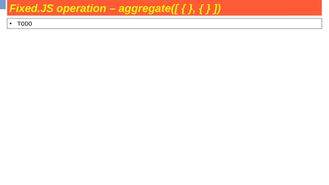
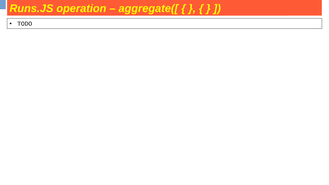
Fixed.JS: Fixed.JS -> Runs.JS (31, 9)
